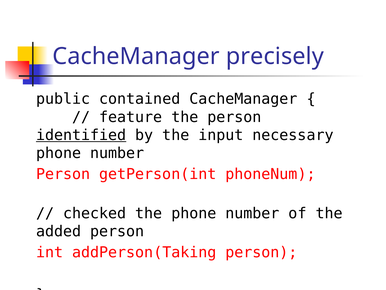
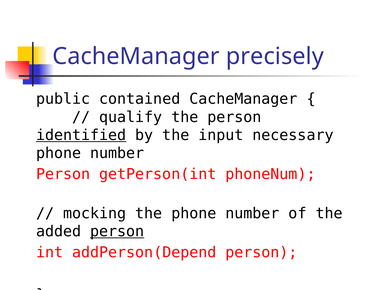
feature: feature -> qualify (131, 117)
checked: checked -> mocking (95, 213)
person underline: none -> present (117, 231)
addPerson(Taking: addPerson(Taking -> addPerson(Depend (144, 252)
